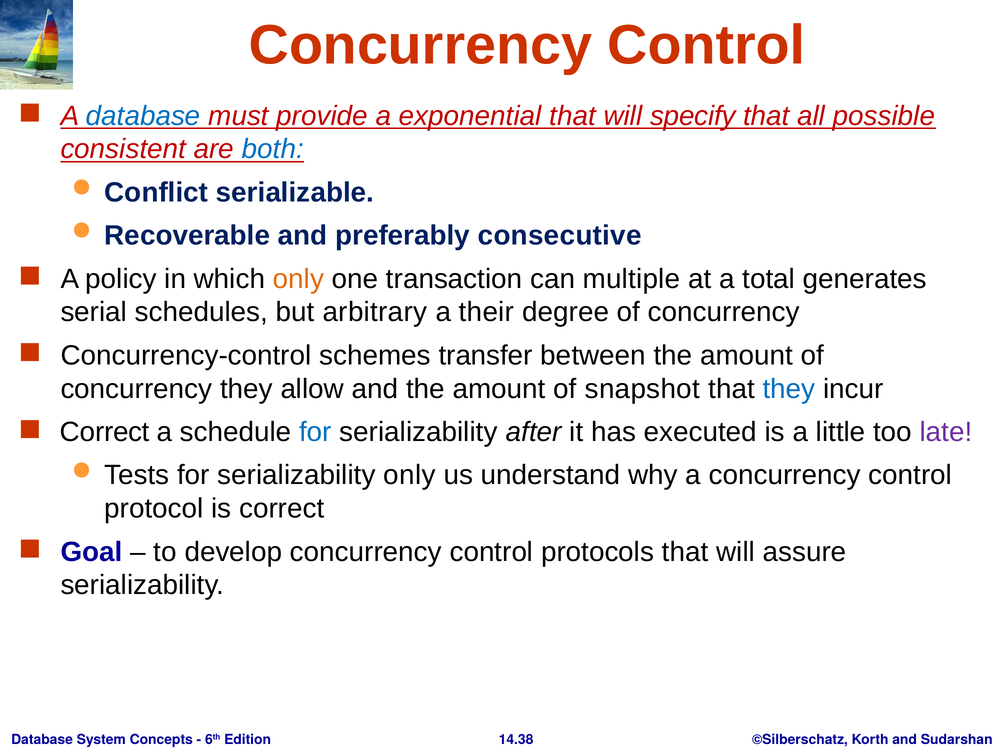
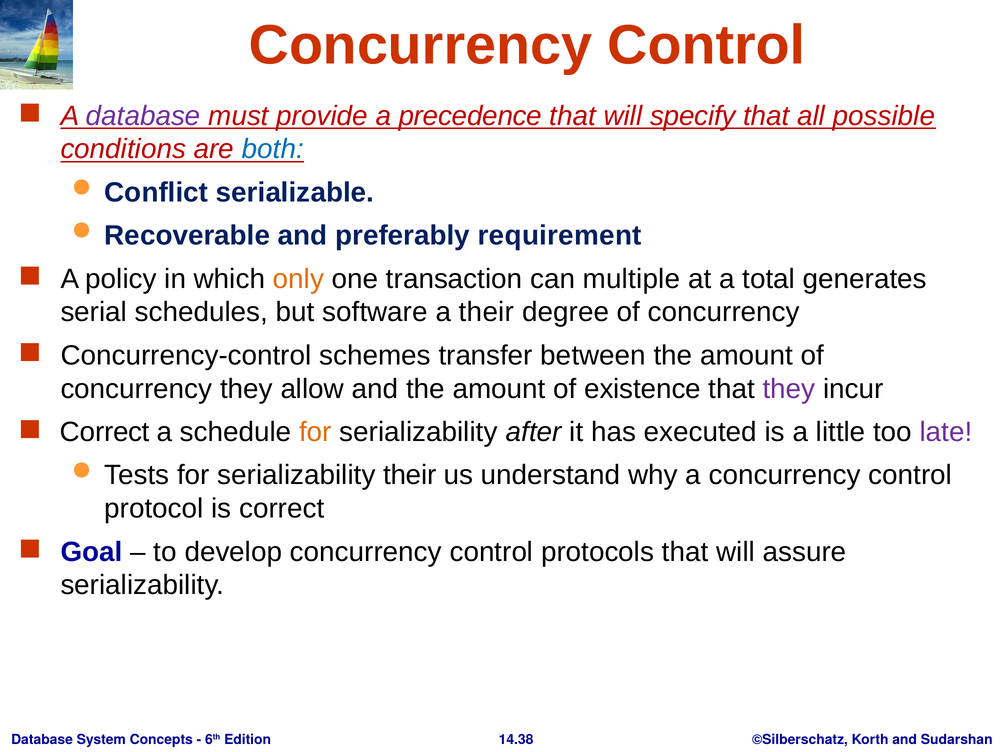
database colour: blue -> purple (143, 116)
exponential: exponential -> precedence (470, 116)
consistent: consistent -> conditions (123, 149)
consecutive: consecutive -> requirement (560, 236)
arbitrary: arbitrary -> software (375, 312)
snapshot: snapshot -> existence (643, 389)
they colour: blue -> purple (789, 389)
for colour: blue -> orange (315, 432)
serializability only: only -> their (410, 475)
